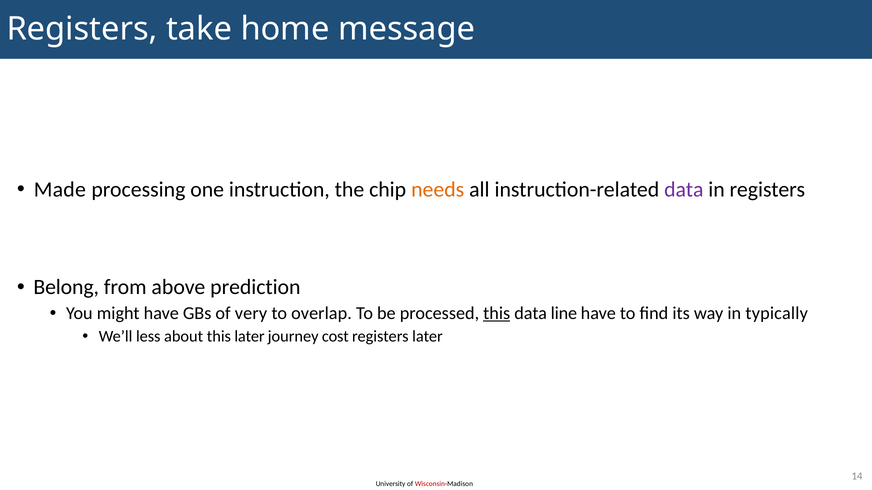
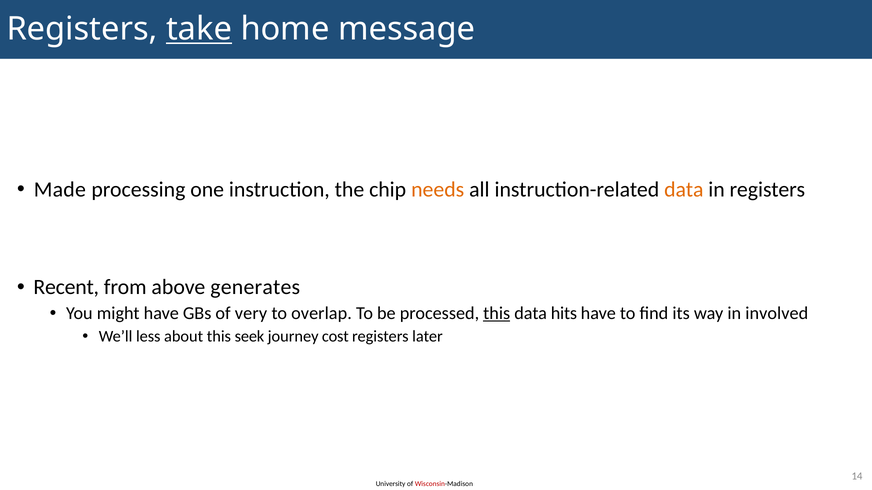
take underline: none -> present (199, 29)
data colour: purple -> orange (684, 190)
Belong: Belong -> Recent (66, 288)
prediction: prediction -> generates (255, 288)
line: line -> hits (564, 314)
typically: typically -> involved (777, 314)
this later: later -> seek (249, 337)
